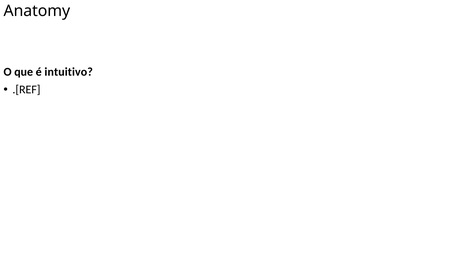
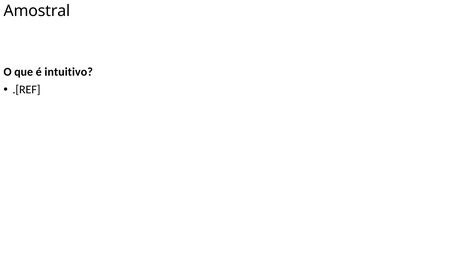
Anatomy: Anatomy -> Amostral (37, 11)
